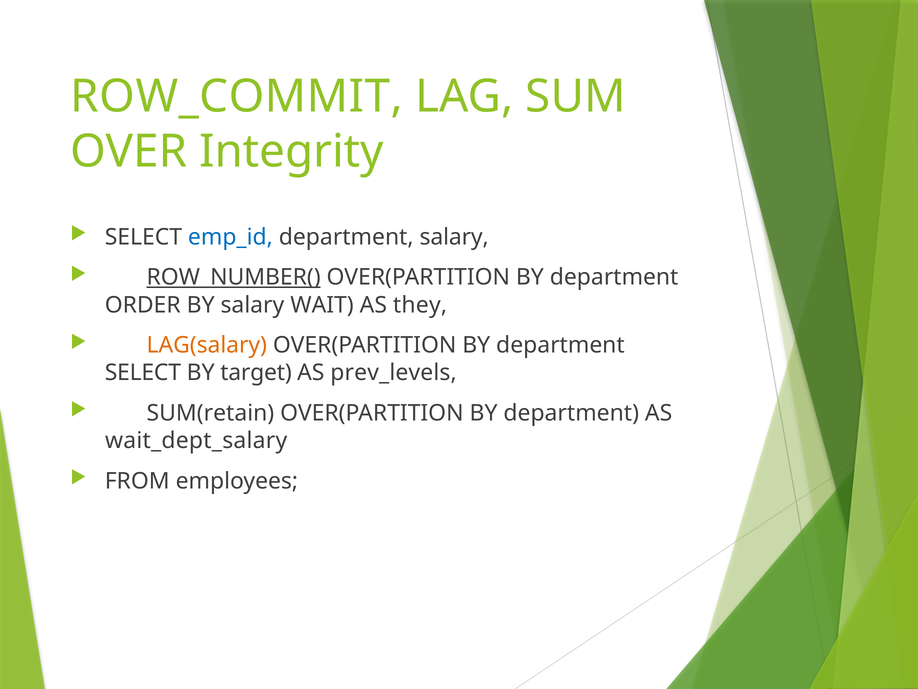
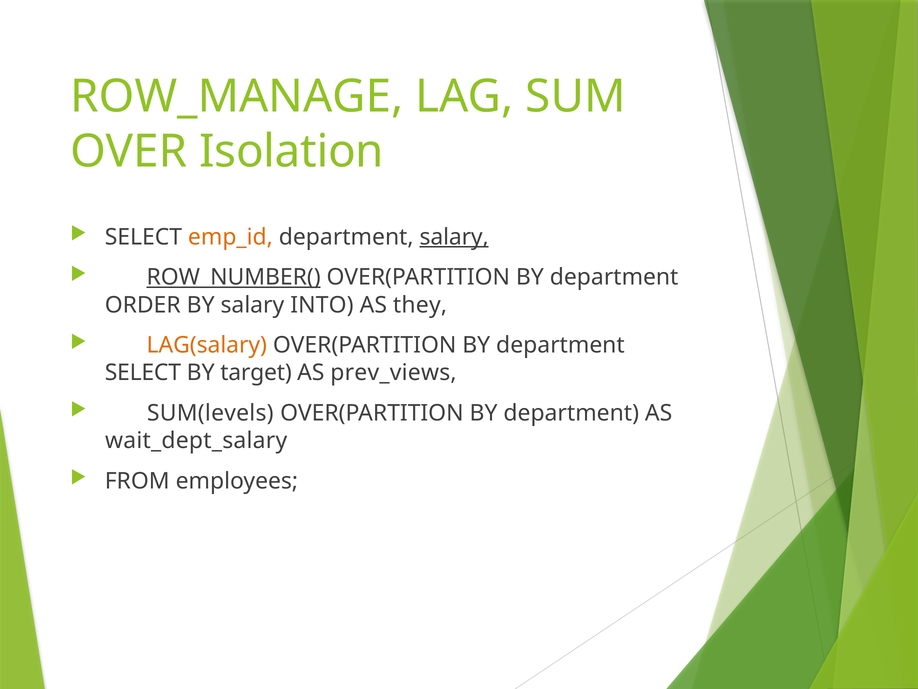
ROW_COMMIT: ROW_COMMIT -> ROW_MANAGE (237, 97)
Integrity: Integrity -> Isolation (292, 152)
emp_id colour: blue -> orange (230, 237)
salary underline: none -> present (454, 237)
WAIT: WAIT -> INTO (322, 305)
prev_levels: prev_levels -> prev_views (393, 373)
SUM(retain: SUM(retain -> SUM(levels (210, 413)
